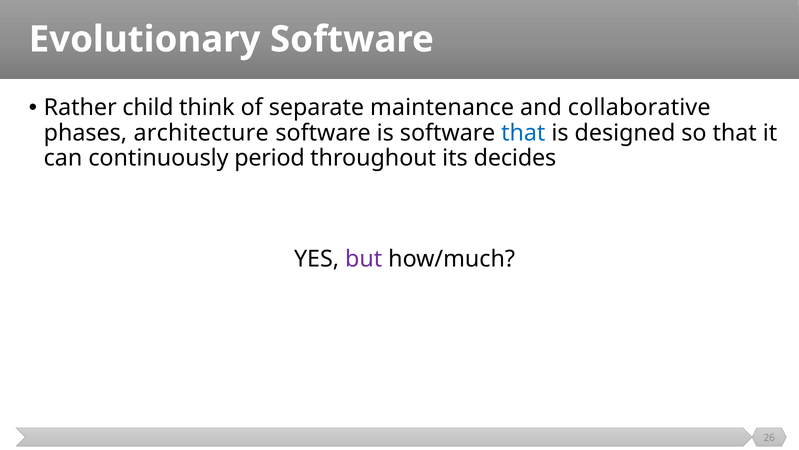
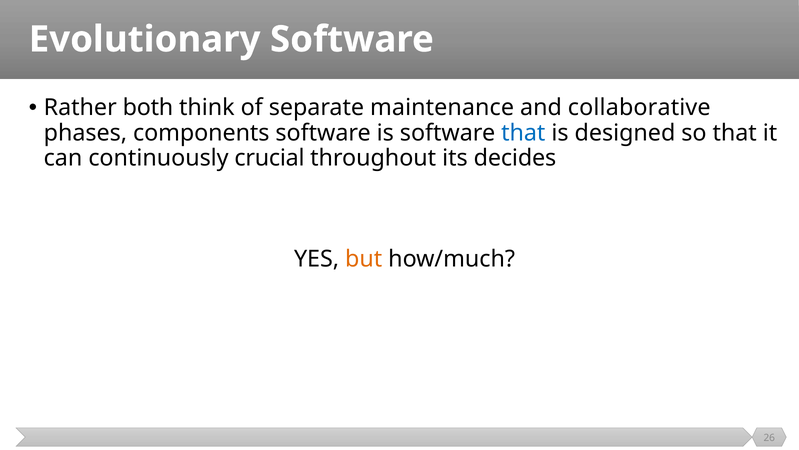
child: child -> both (148, 108)
architecture: architecture -> components (201, 133)
period: period -> crucial (270, 158)
but colour: purple -> orange (364, 258)
